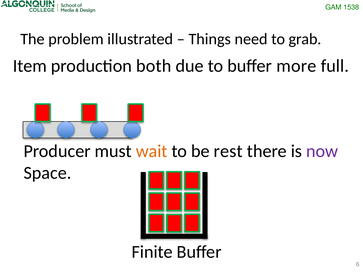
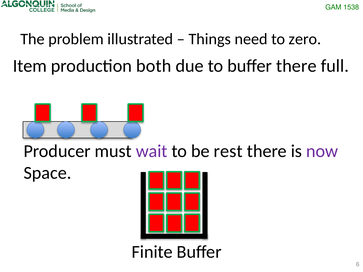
grab: grab -> zero (305, 39)
buffer more: more -> there (296, 66)
wait colour: orange -> purple (152, 151)
